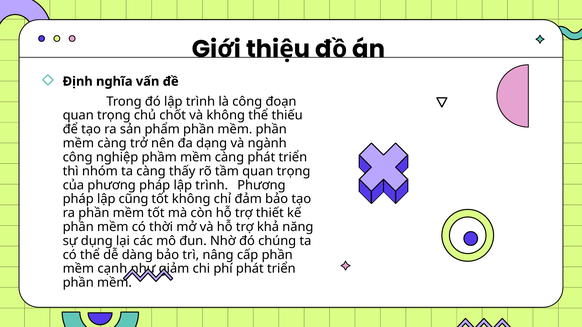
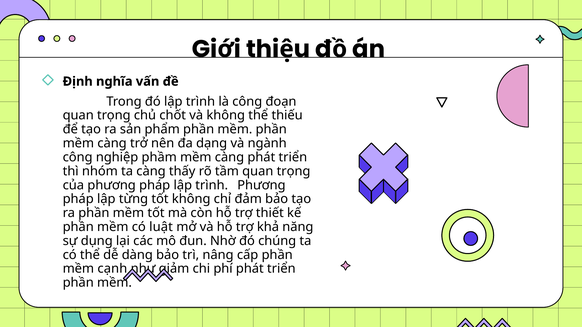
cũng: cũng -> từng (133, 199)
thời: thời -> luật (161, 227)
